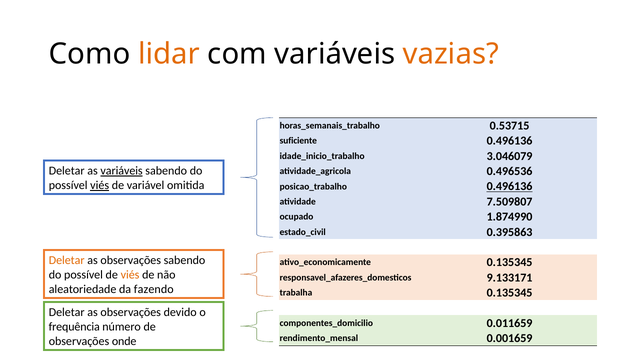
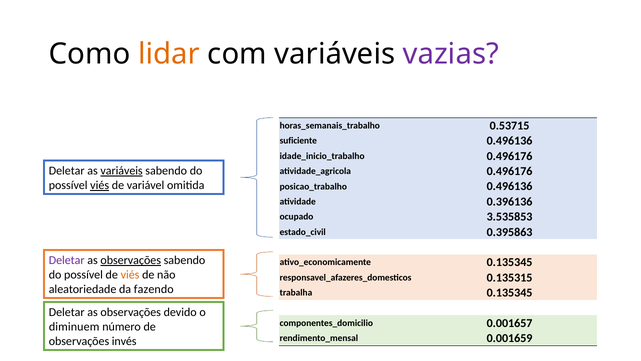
vazias colour: orange -> purple (451, 54)
3.046079: 3.046079 -> 0.496176 (510, 156)
0.496536: 0.496536 -> 0.496176 (510, 171)
0.496136 underline: present -> none (510, 186)
7.509807: 7.509807 -> 0.396136 (510, 201)
1.874990: 1.874990 -> 3.535853 (510, 217)
Deletar colour: orange -> purple (67, 260)
observações underline: none -> present (131, 260)
9.133171: 9.133171 -> 0.135315 (510, 277)
0.011659: 0.011659 -> 0.001657 (510, 323)
frequência: frequência -> diminuem (74, 326)
onde: onde -> invés (124, 341)
